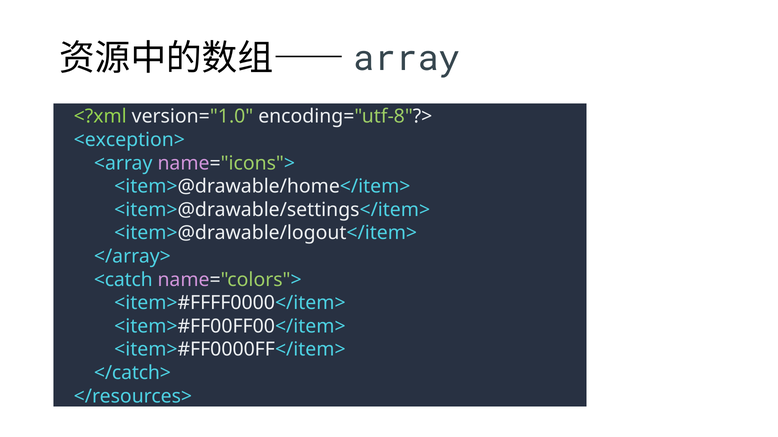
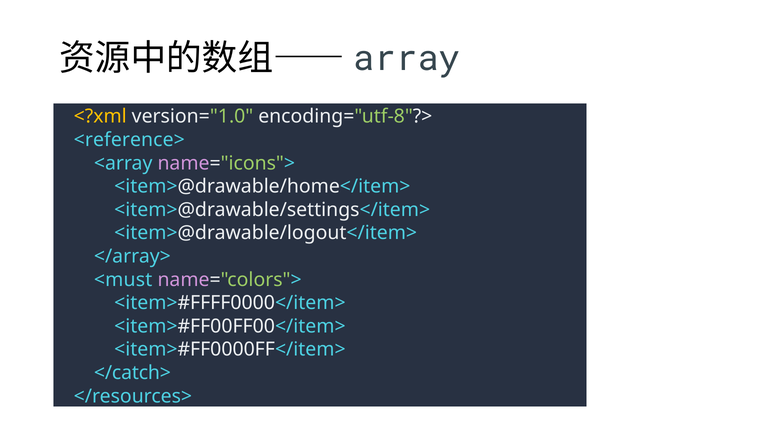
<?xml colour: light green -> yellow (100, 117)
<exception>: <exception> -> <reference> (129, 140)
<catch: <catch -> <must (123, 280)
